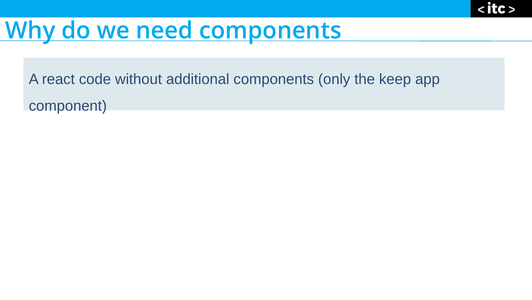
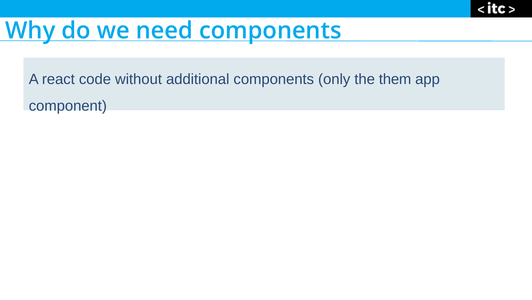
keep: keep -> them (395, 79)
